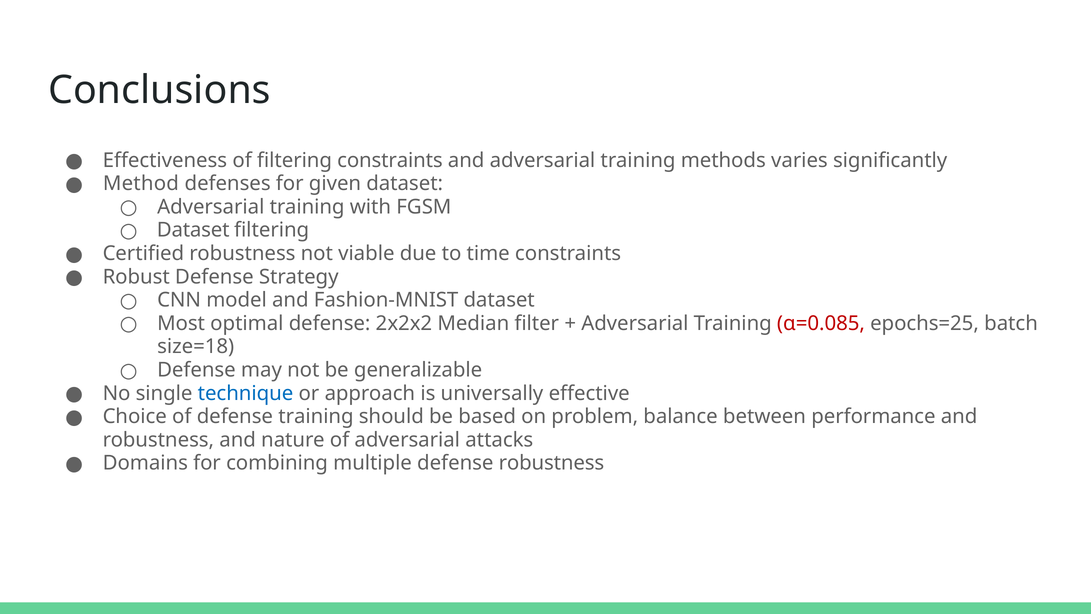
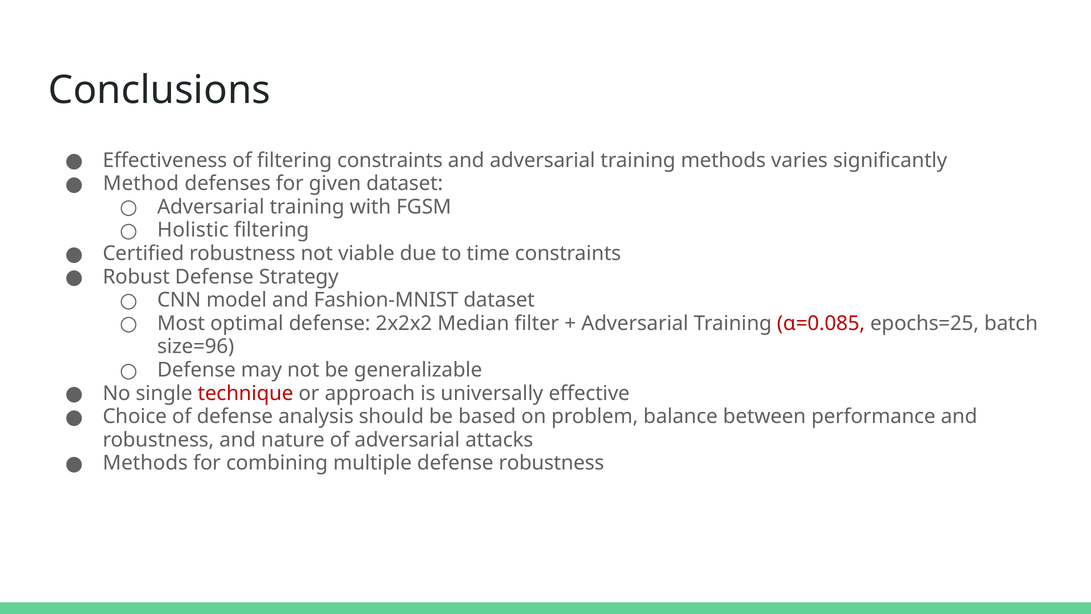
Dataset: Dataset -> Holistic (193, 230)
size=18: size=18 -> size=96 (196, 347)
technique colour: blue -> red (246, 393)
defense training: training -> analysis (316, 416)
Domains: Domains -> Methods (145, 463)
